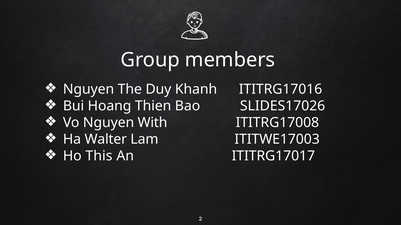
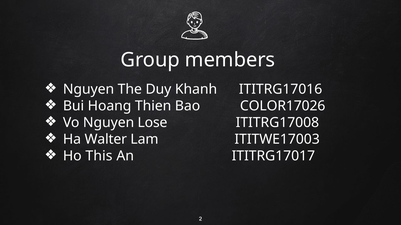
SLIDES17026: SLIDES17026 -> COLOR17026 (283, 106)
With: With -> Lose (152, 123)
